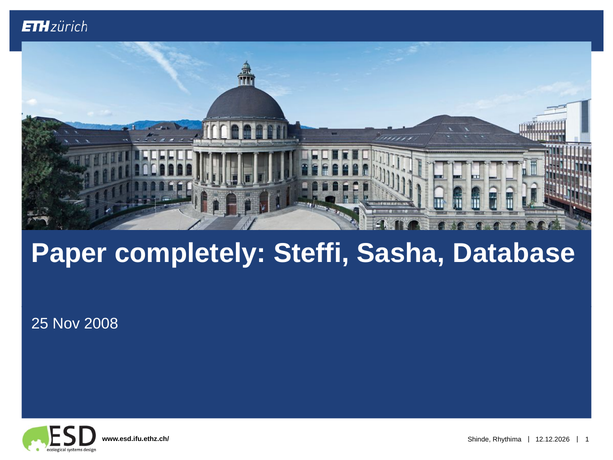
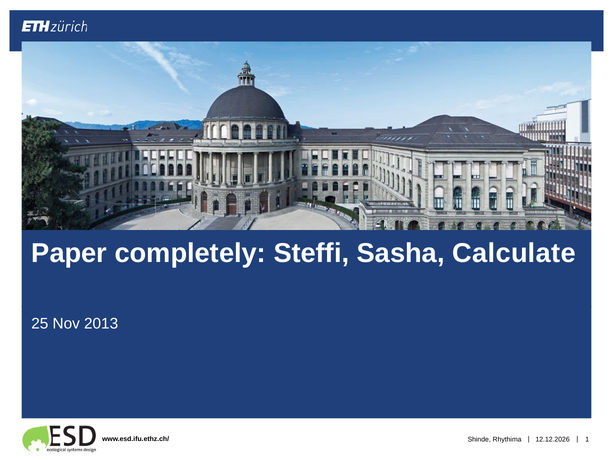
Database: Database -> Calculate (514, 253)
2008: 2008 -> 2013 (101, 323)
